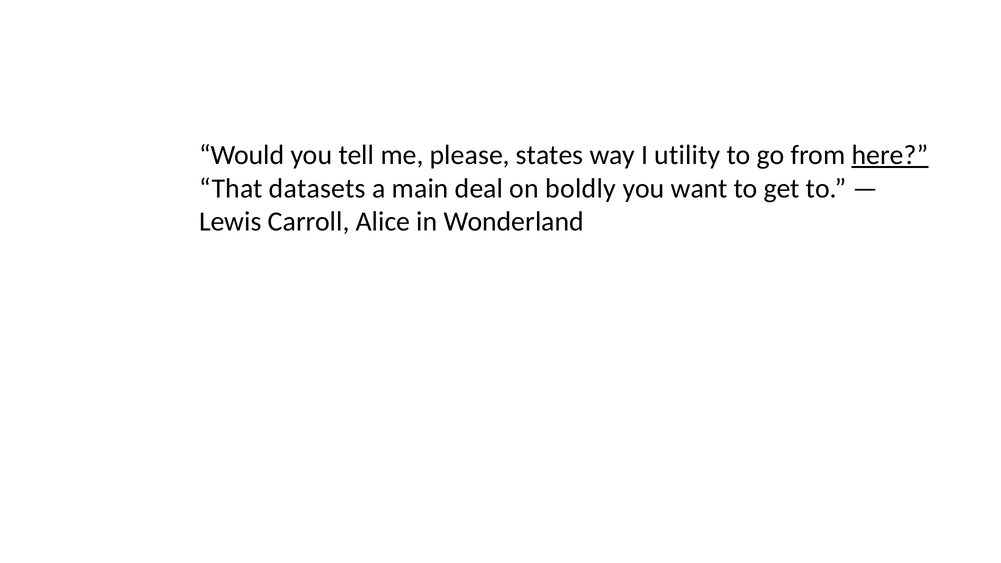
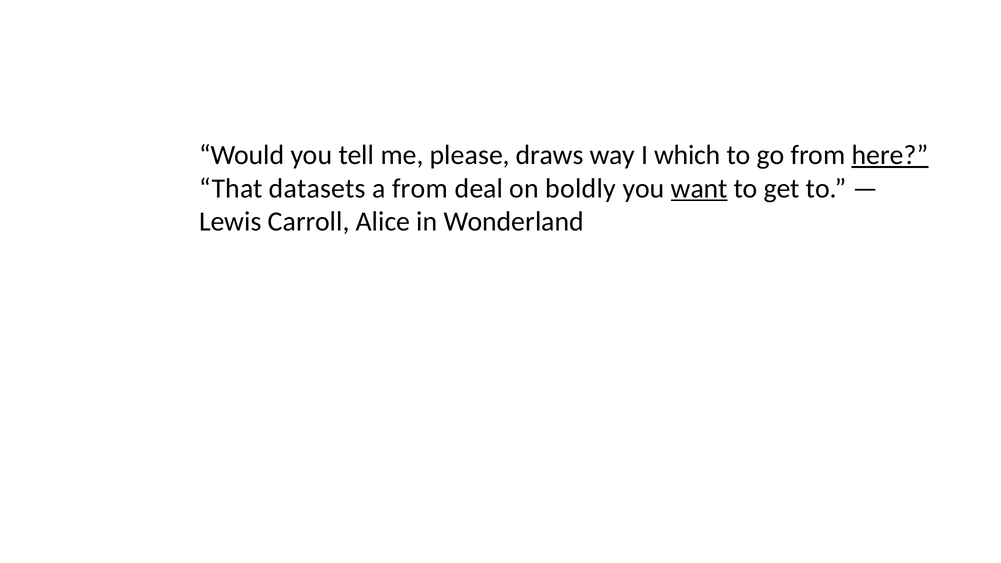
states: states -> draws (550, 155)
utility: utility -> which (687, 155)
a main: main -> from (420, 188)
want underline: none -> present (699, 188)
